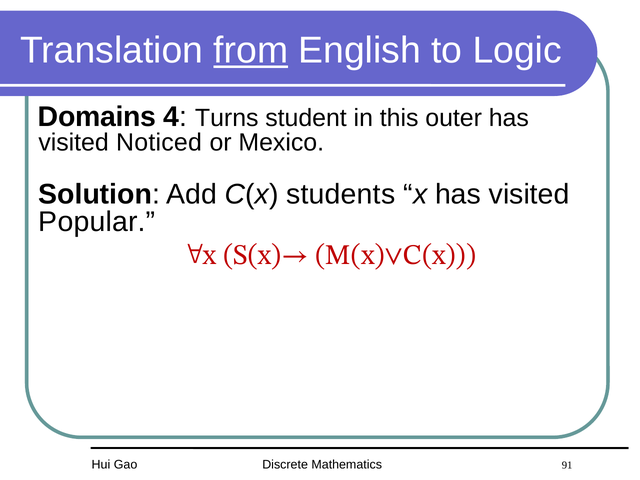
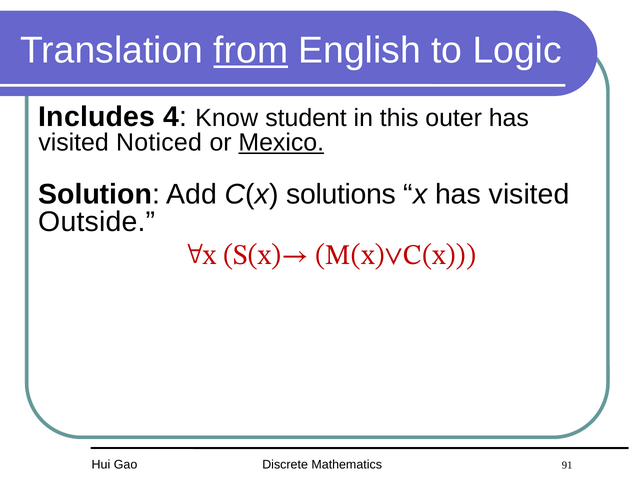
Domains: Domains -> Includes (97, 117)
Turns: Turns -> Know (227, 118)
Mexico underline: none -> present (281, 143)
students: students -> solutions (341, 195)
Popular: Popular -> Outside (97, 222)
